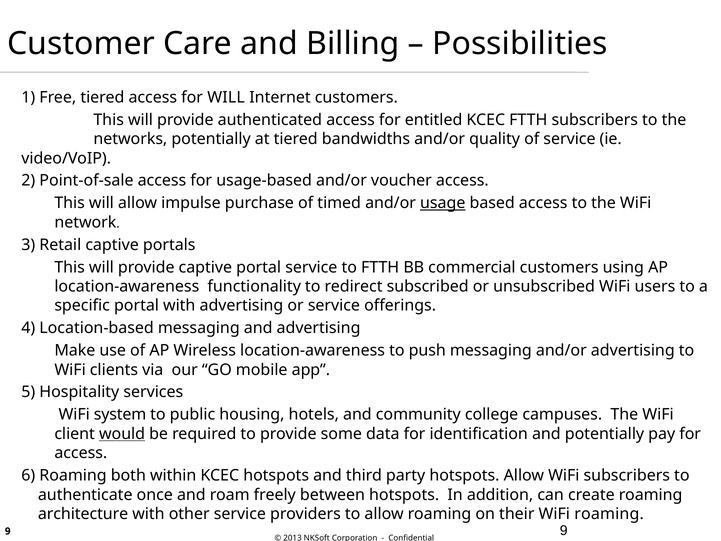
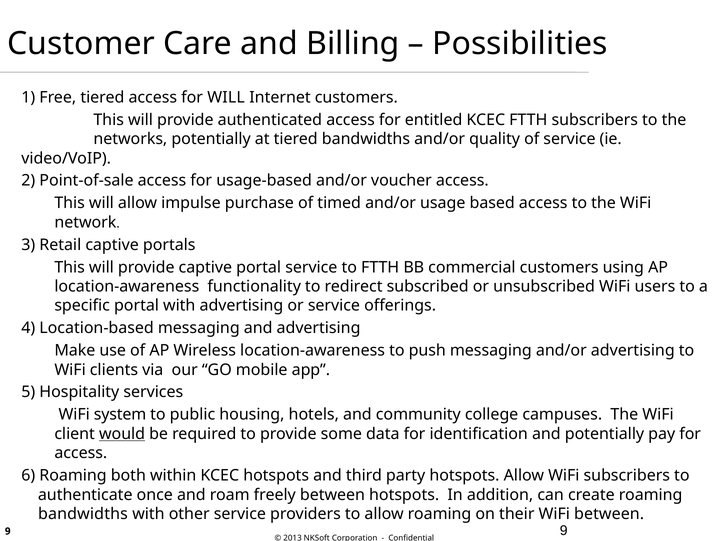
usage underline: present -> none (443, 203)
architecture: architecture -> bandwidths (83, 514)
WiFi roaming: roaming -> between (609, 514)
